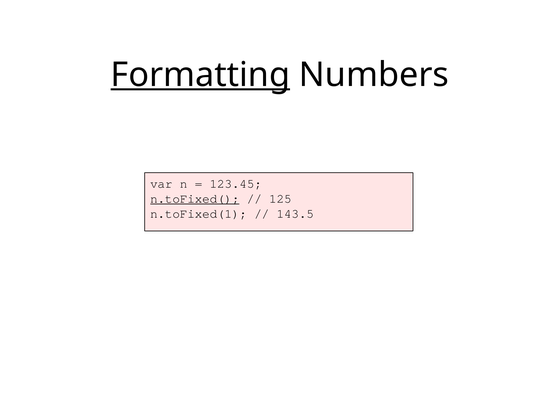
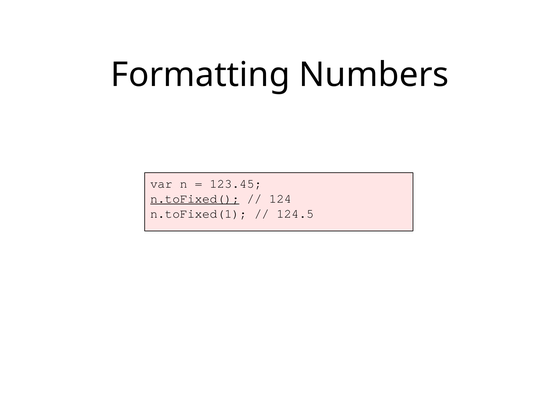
Formatting underline: present -> none (200, 75)
125: 125 -> 124 (280, 199)
143.5: 143.5 -> 124.5 (295, 214)
